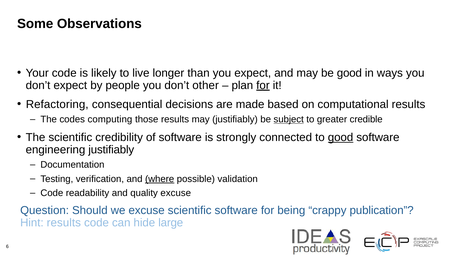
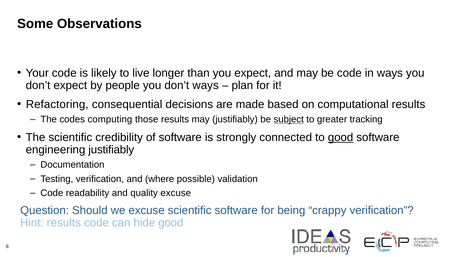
be good: good -> code (349, 73)
don’t other: other -> ways (206, 85)
for underline: present -> none (263, 85)
credible: credible -> tracking (366, 119)
where underline: present -> none (160, 179)
crappy publication: publication -> verification (382, 210)
hide large: large -> good (171, 223)
